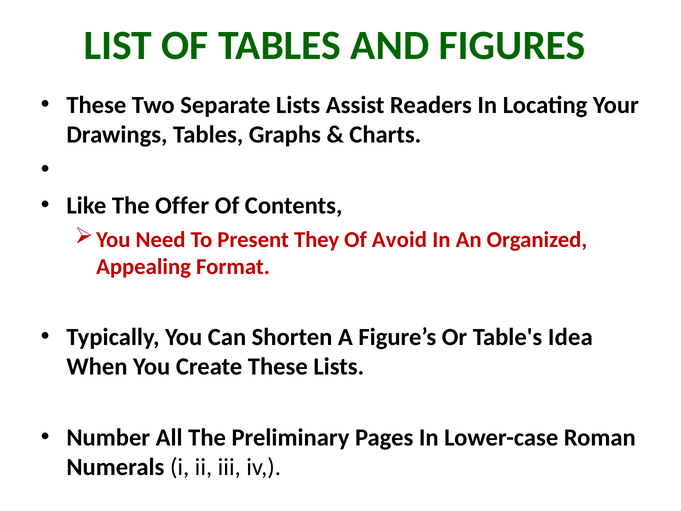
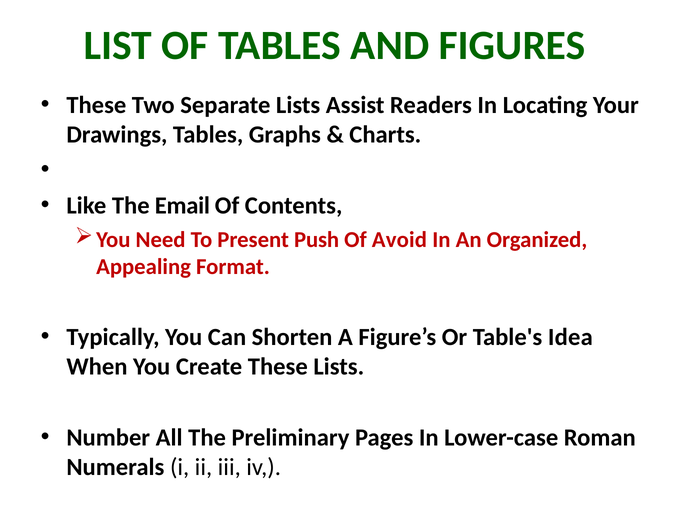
Offer: Offer -> Email (182, 206)
They: They -> Push (317, 240)
